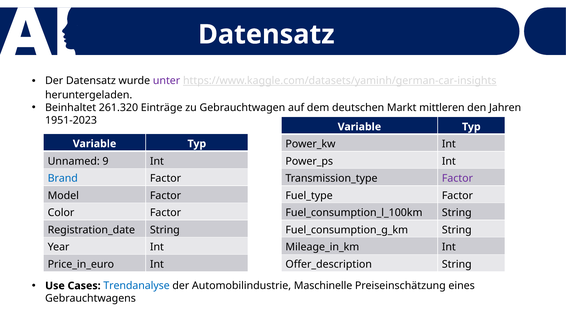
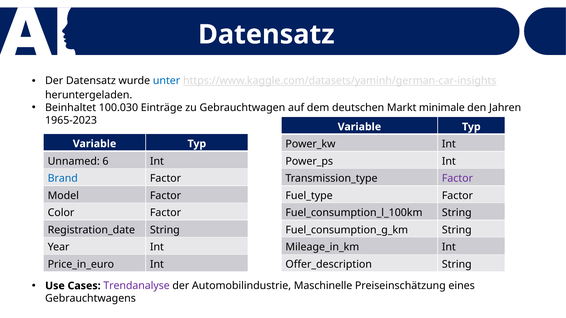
unter colour: purple -> blue (167, 81)
261.320: 261.320 -> 100.030 (118, 108)
mittleren: mittleren -> minimale (442, 108)
1951-2023: 1951-2023 -> 1965-2023 (71, 121)
9: 9 -> 6 (106, 161)
Trendanalyse colour: blue -> purple (137, 286)
